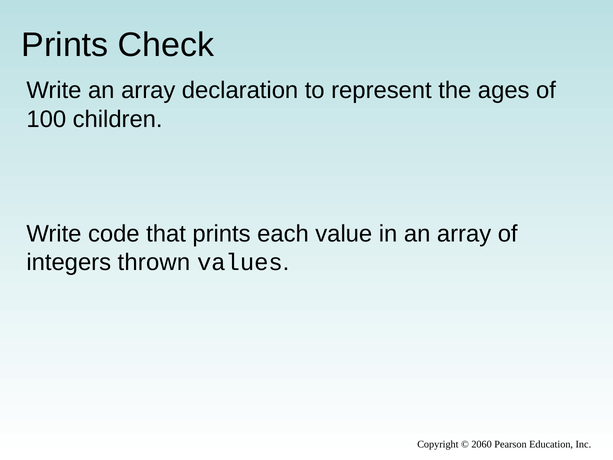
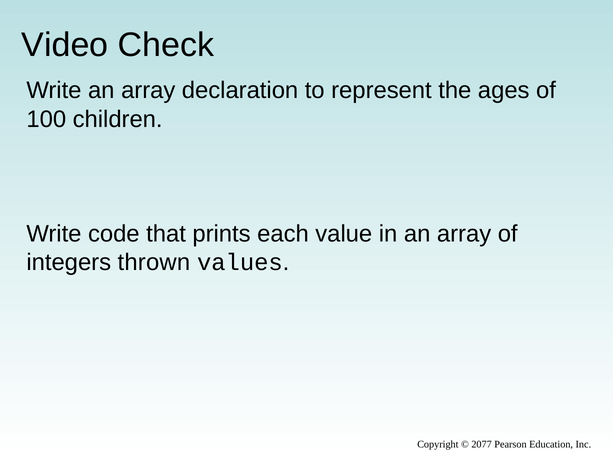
Prints: Prints -> Video (65, 45)
2060: 2060 -> 2077 (482, 444)
